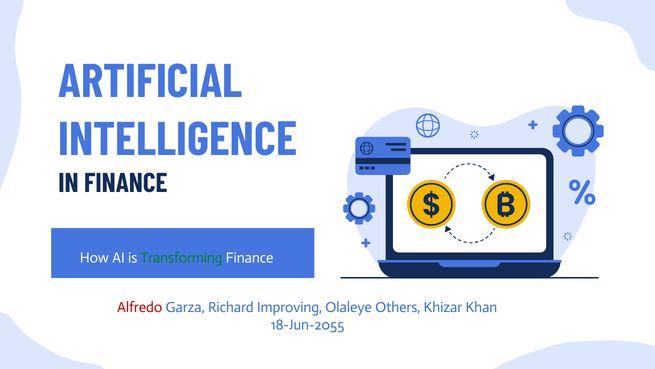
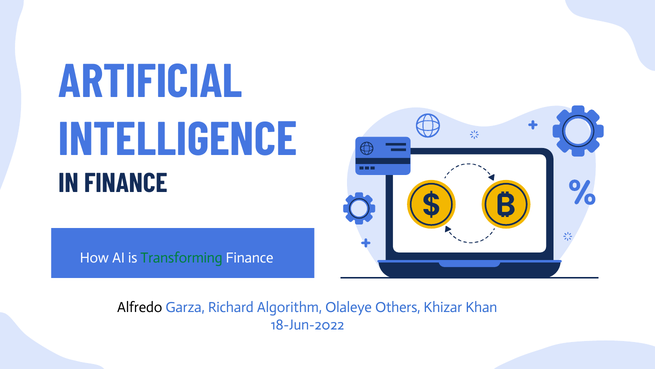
Alfredo colour: red -> black (140, 307)
Improving: Improving -> Algorithm (289, 307)
18-Jun-2055: 18-Jun-2055 -> 18-Jun-2022 (308, 324)
